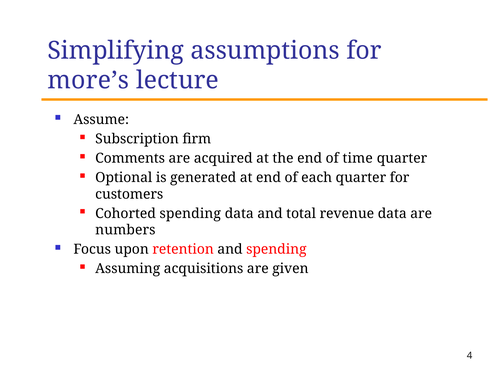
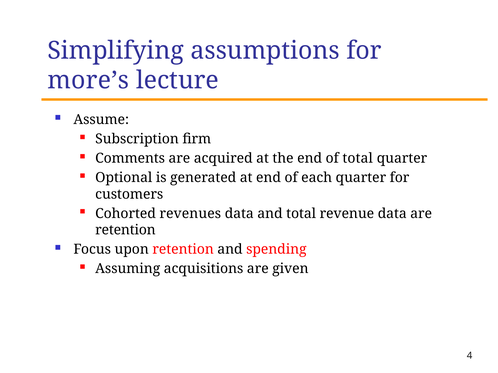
of time: time -> total (358, 158)
Cohorted spending: spending -> revenues (190, 214)
numbers: numbers -> retention (125, 230)
